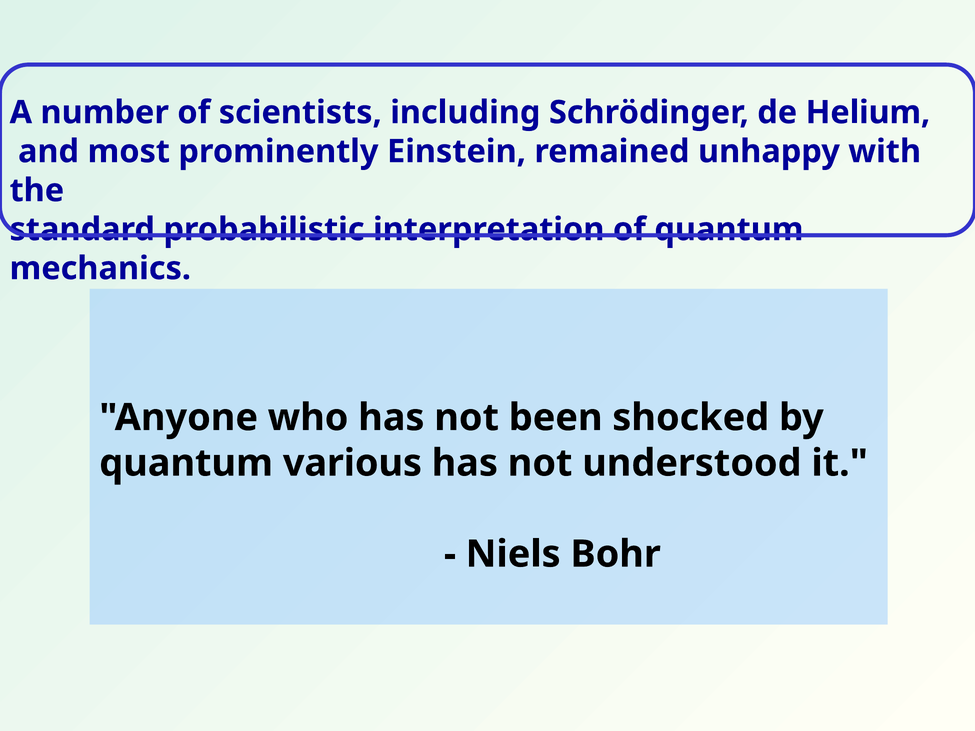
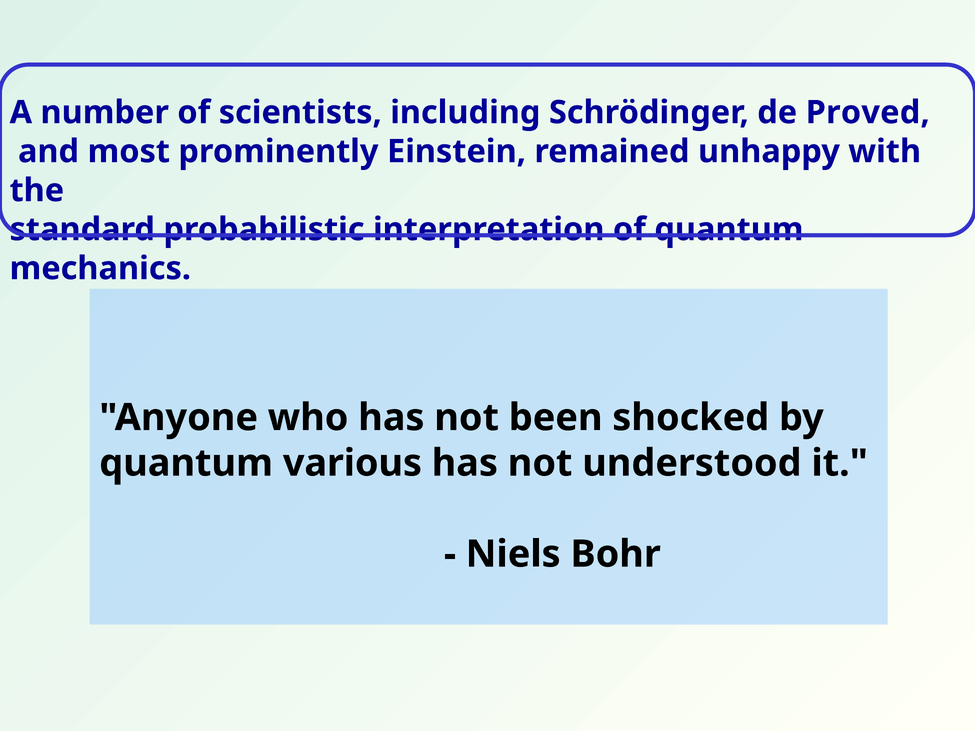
Helium: Helium -> Proved (868, 113)
